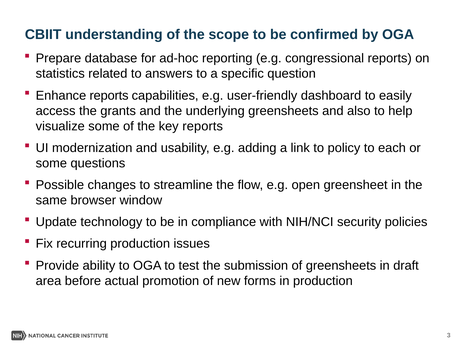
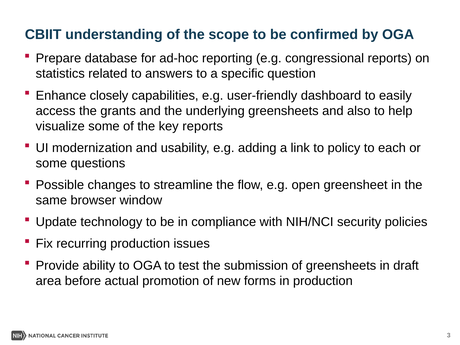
Enhance reports: reports -> closely (109, 95)
